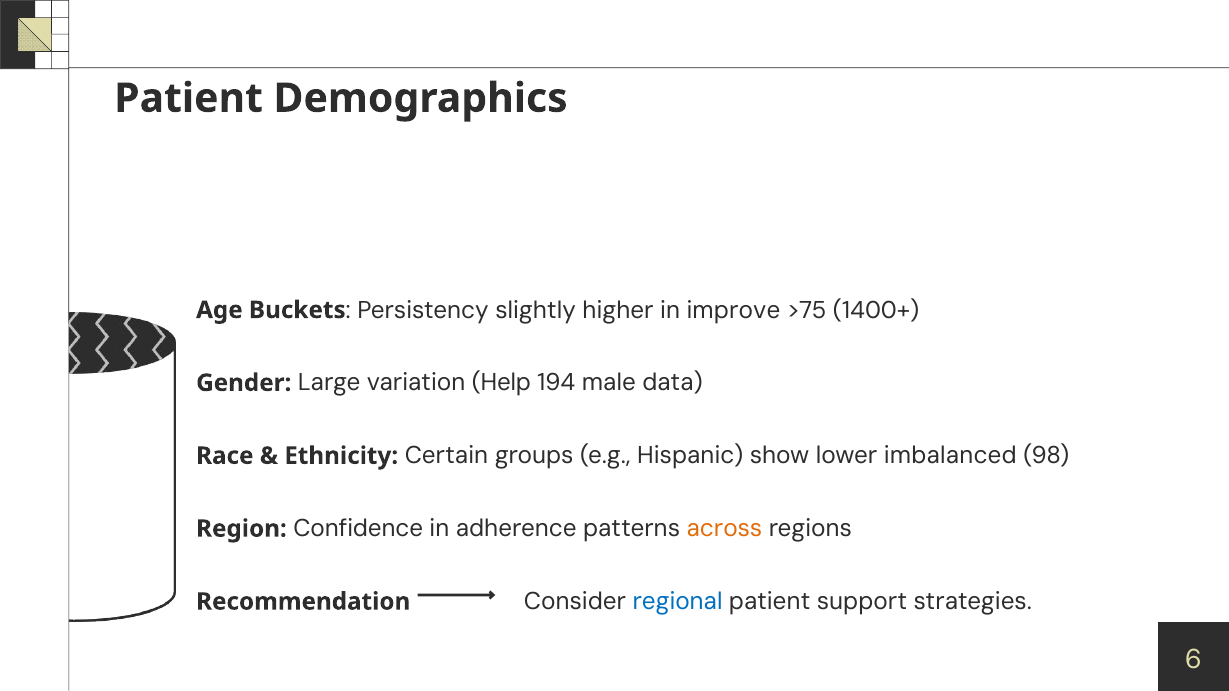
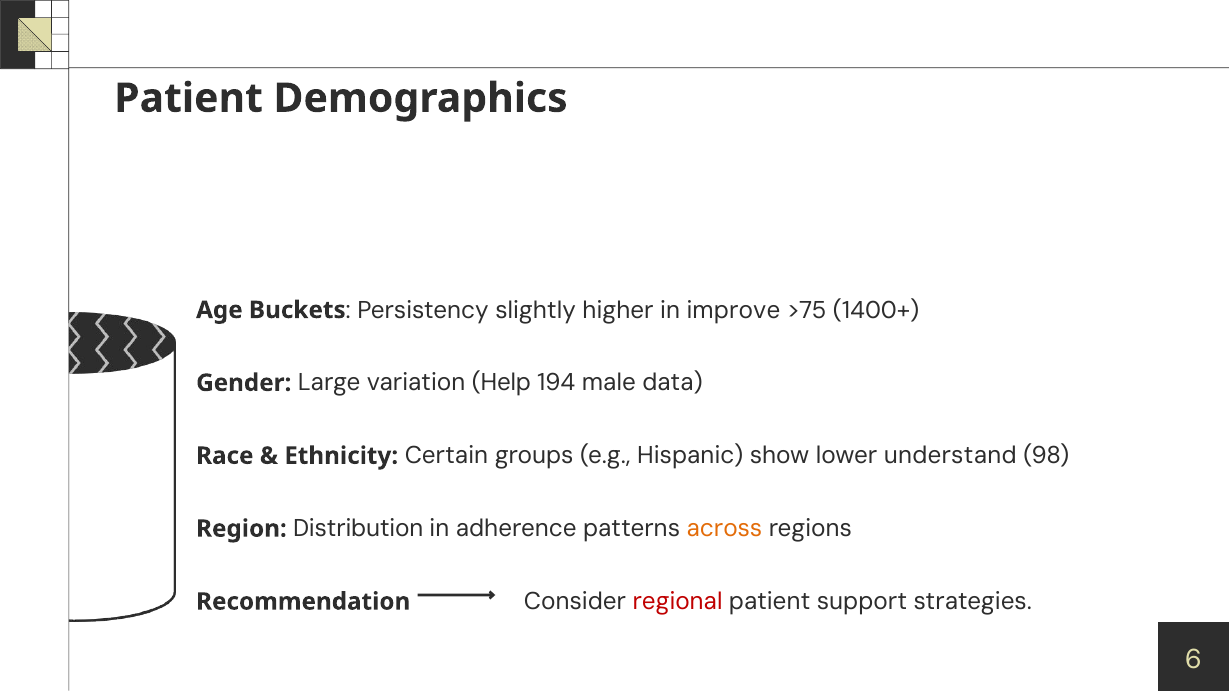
imbalanced: imbalanced -> understand (950, 456)
Confidence: Confidence -> Distribution (358, 529)
regional colour: blue -> red (678, 602)
